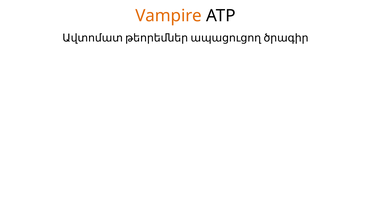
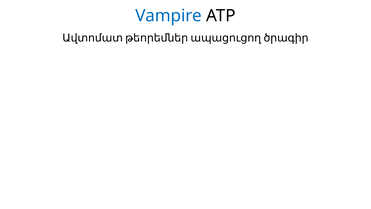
Vampire colour: orange -> blue (169, 16)
